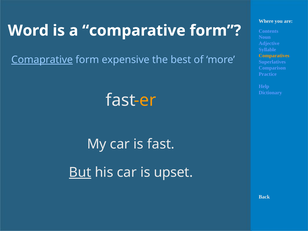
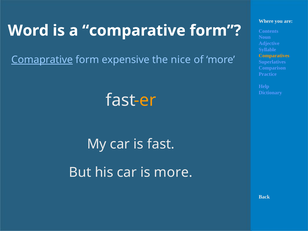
best: best -> nice (181, 60)
But underline: present -> none (80, 172)
is upset: upset -> more (173, 172)
